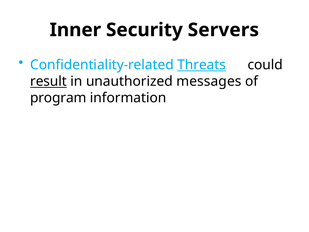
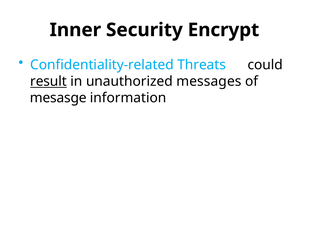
Servers: Servers -> Encrypt (223, 30)
Threats underline: present -> none (202, 65)
program: program -> mesasge (58, 98)
